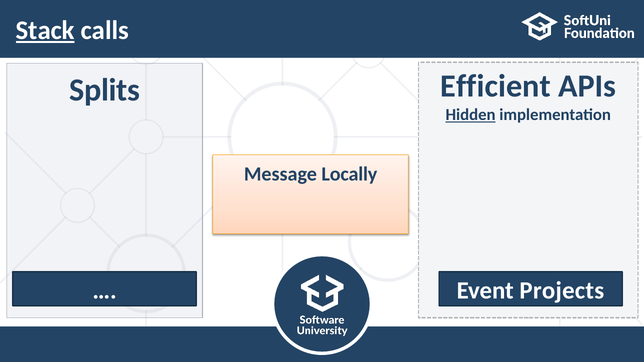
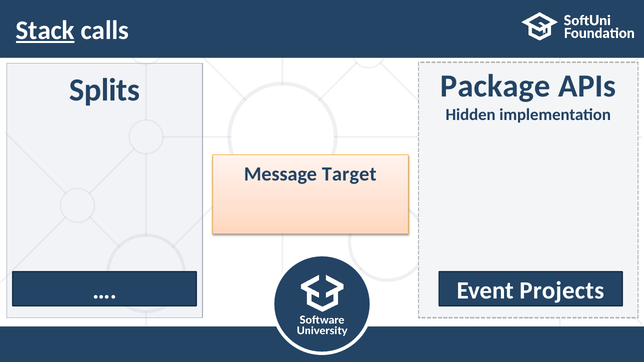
Efficient: Efficient -> Package (495, 86)
Hidden underline: present -> none (471, 115)
Locally: Locally -> Target (349, 174)
